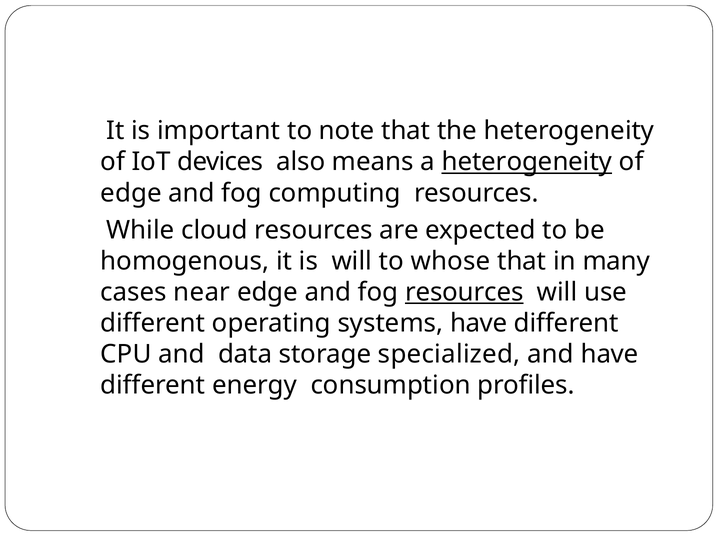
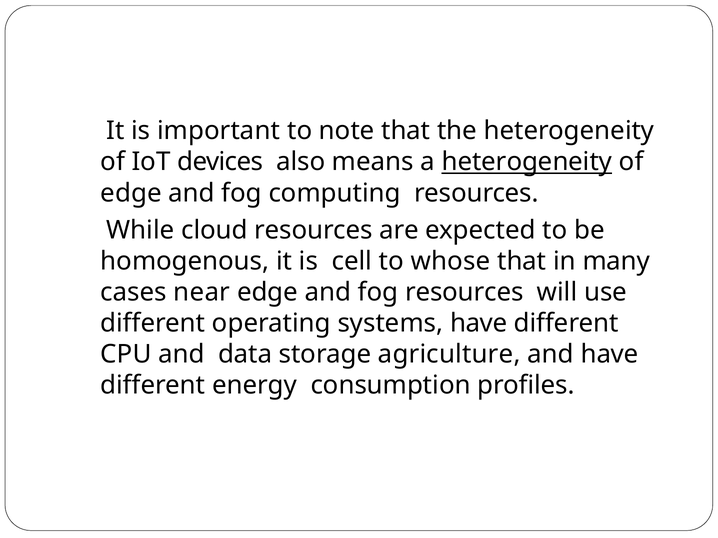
is will: will -> cell (352, 261)
resources underline: present -> none (464, 292)
specialized: specialized -> agriculture (449, 355)
